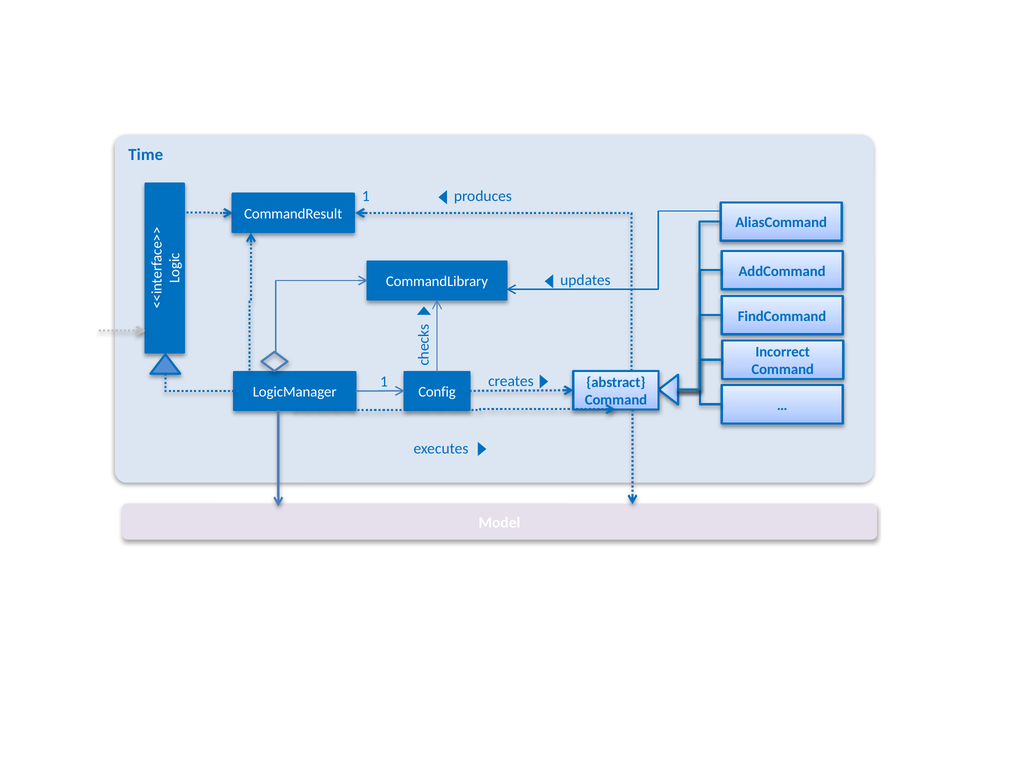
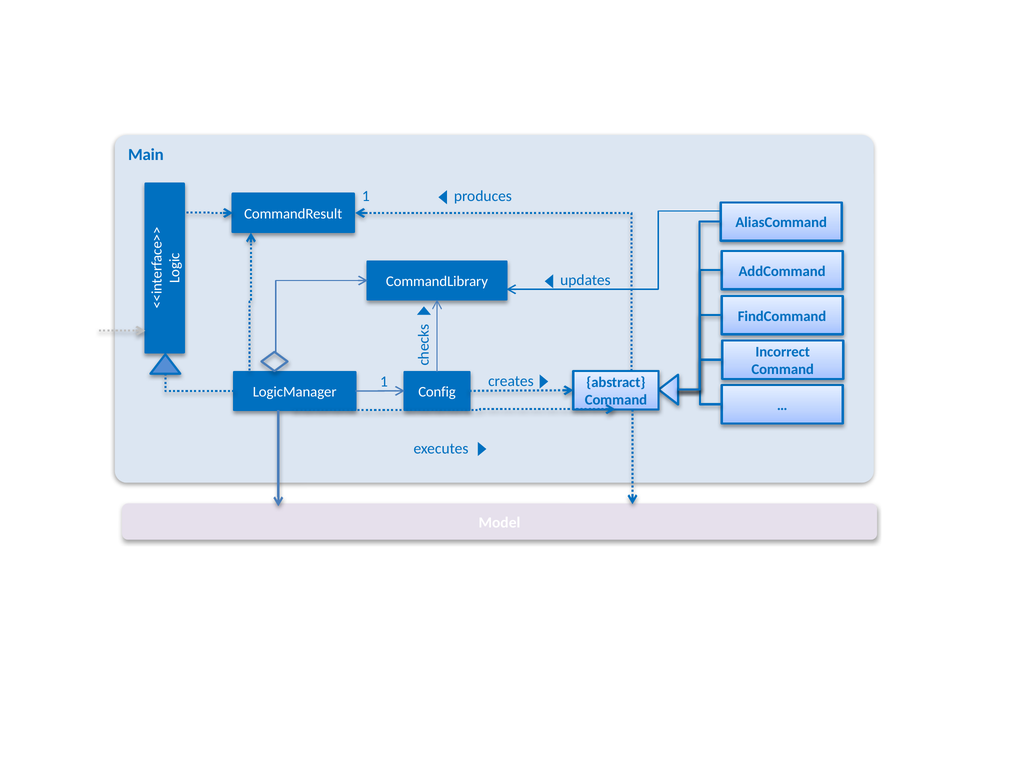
Time: Time -> Main (146, 155)
